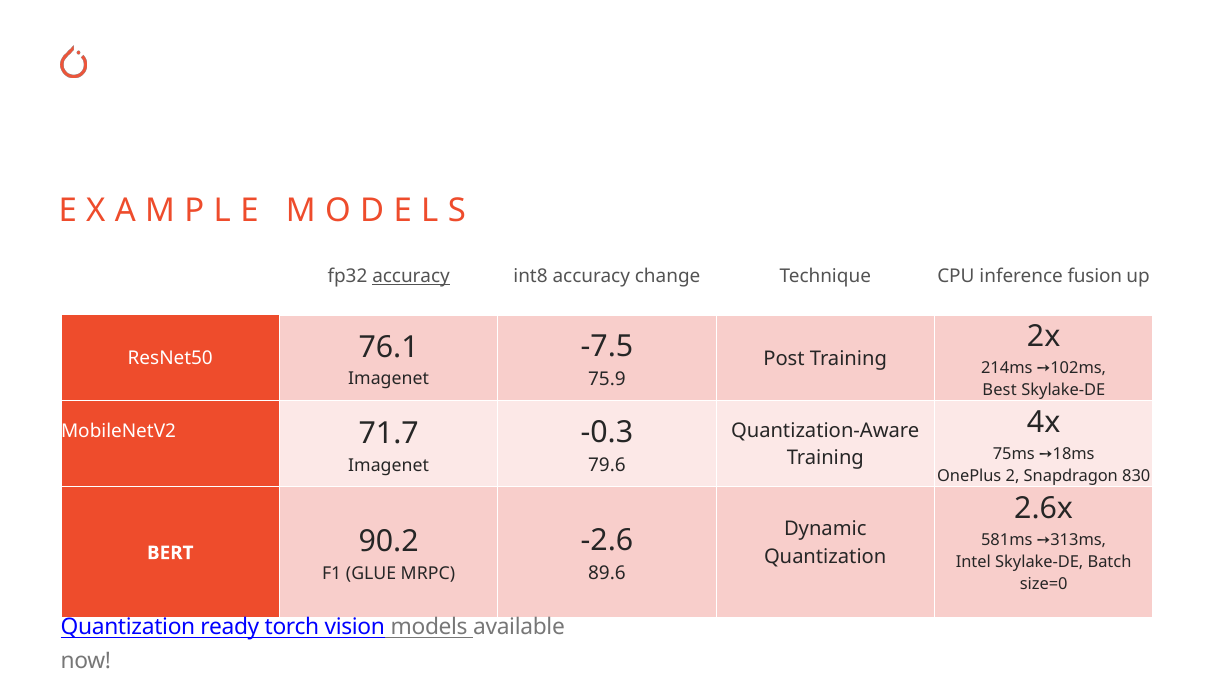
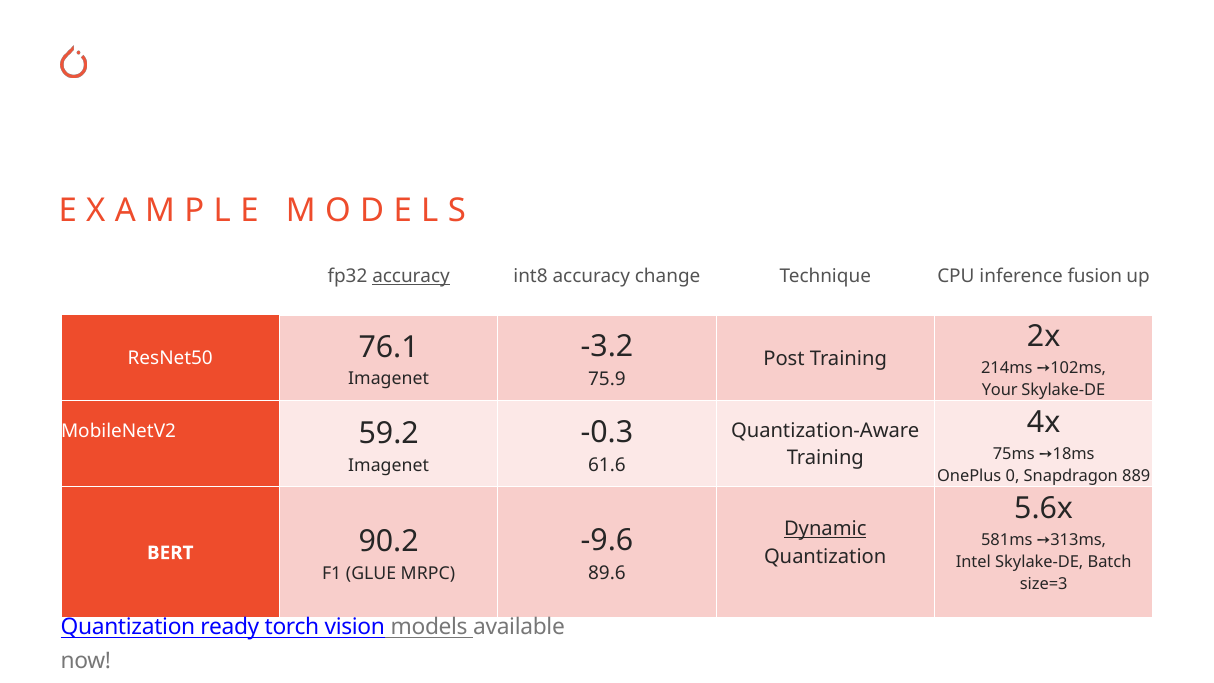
-7.5: -7.5 -> -3.2 (607, 346)
Best: Best -> Your (1000, 390)
71.7: 71.7 -> 59.2 (389, 433)
79.6: 79.6 -> 61.6 (607, 465)
2: 2 -> 0 (1013, 476)
830: 830 -> 889 (1136, 476)
2.6x: 2.6x -> 5.6x (1044, 509)
Dynamic underline: none -> present (825, 529)
-2.6: -2.6 -> -9.6 (607, 540)
size=0: size=0 -> size=3 (1044, 584)
